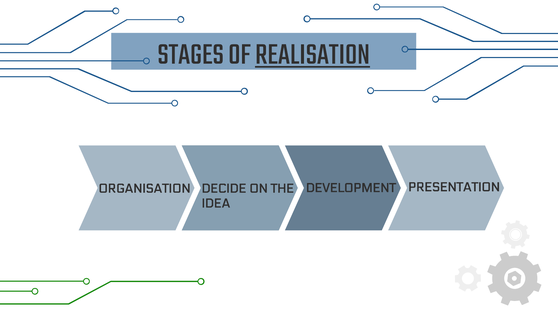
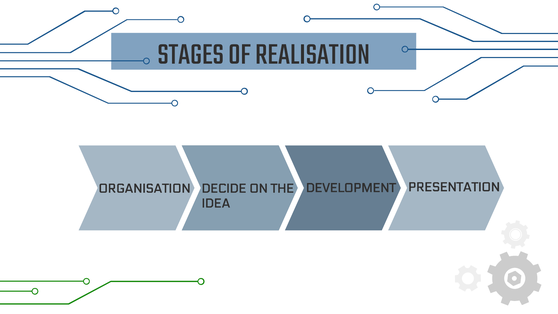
REALISATION underline: present -> none (313, 53)
